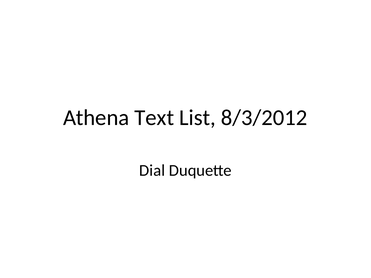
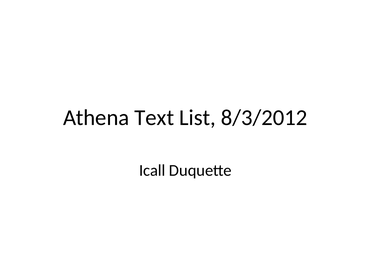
Dial: Dial -> Icall (152, 171)
